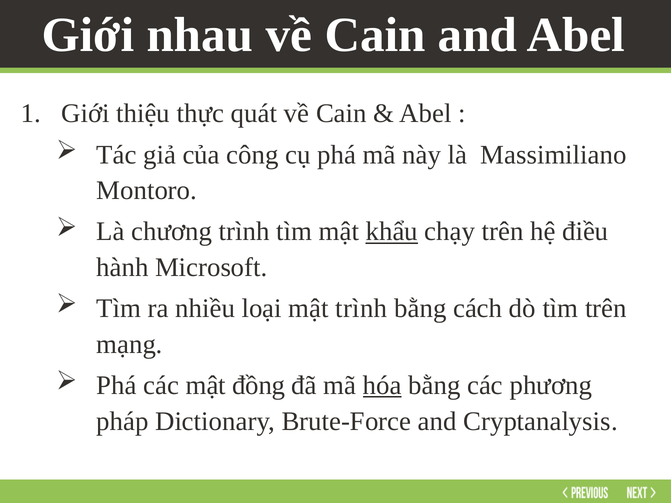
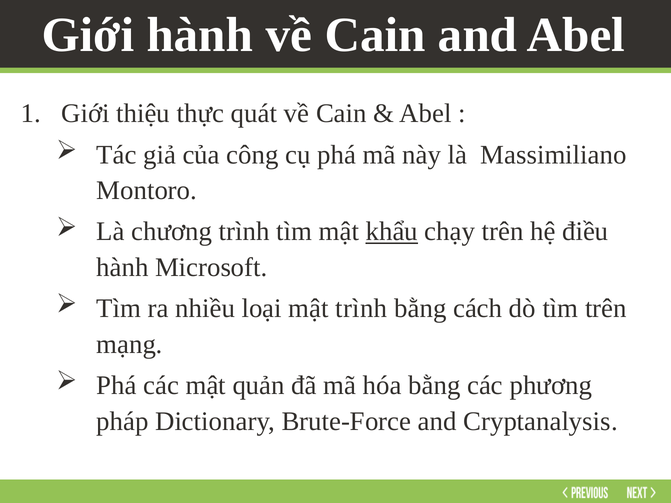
Giới nhau: nhau -> hành (200, 35)
đồng: đồng -> quản (259, 386)
hóa underline: present -> none (382, 386)
